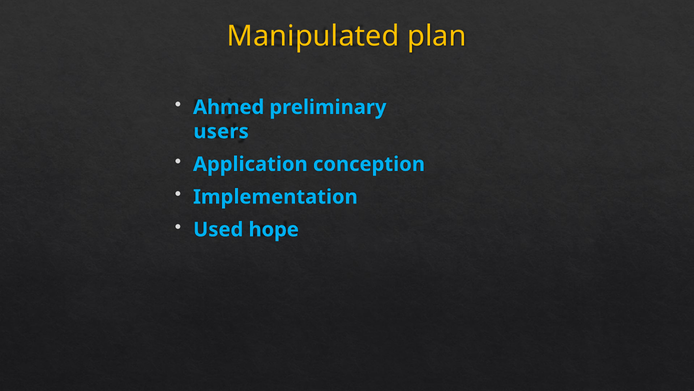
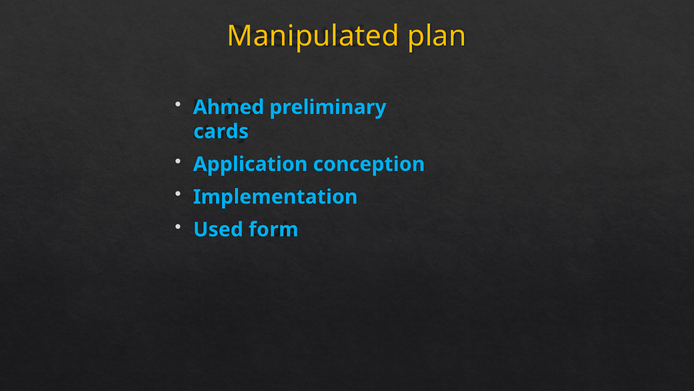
users: users -> cards (221, 131)
hope: hope -> form (274, 229)
